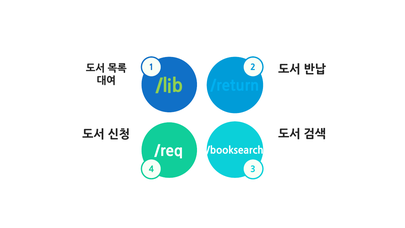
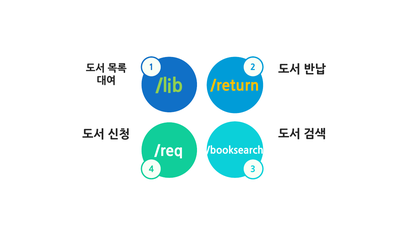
/return colour: light blue -> yellow (235, 86)
